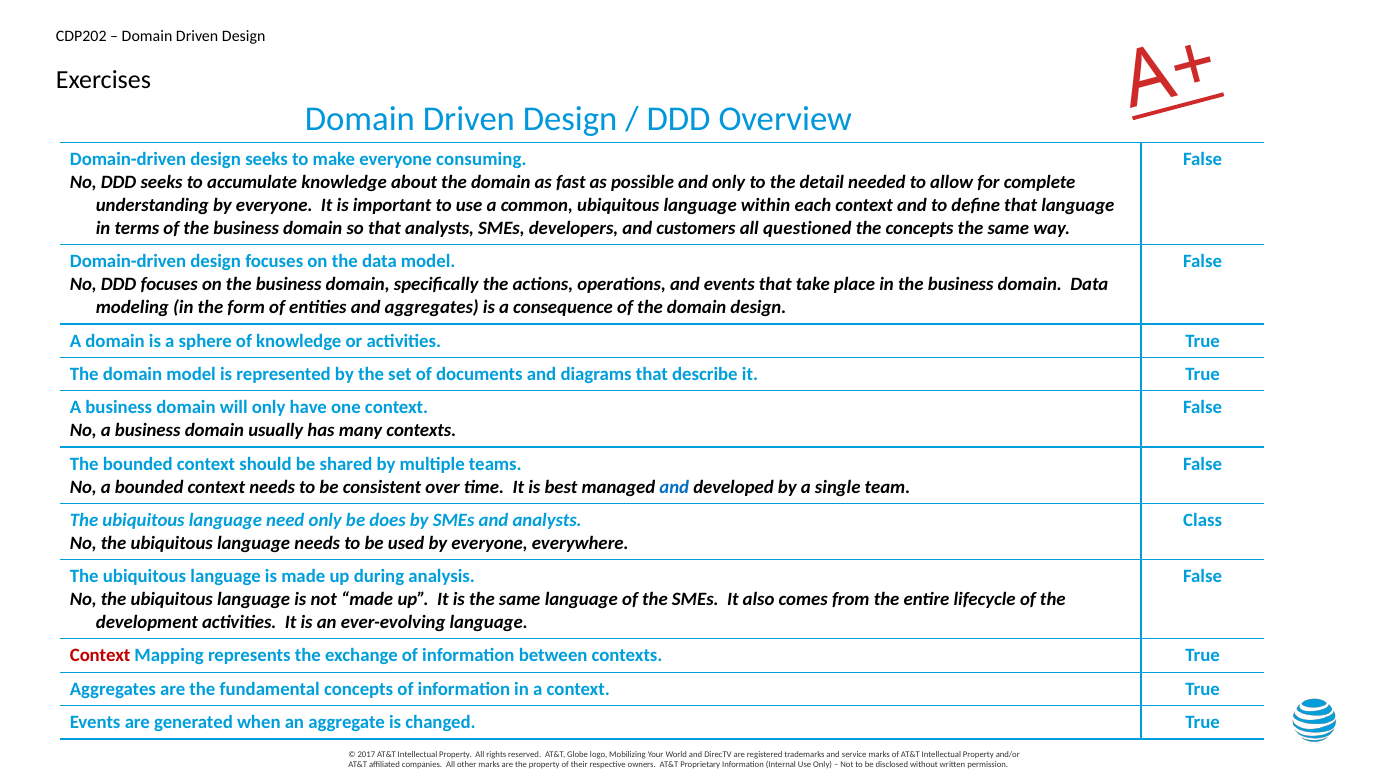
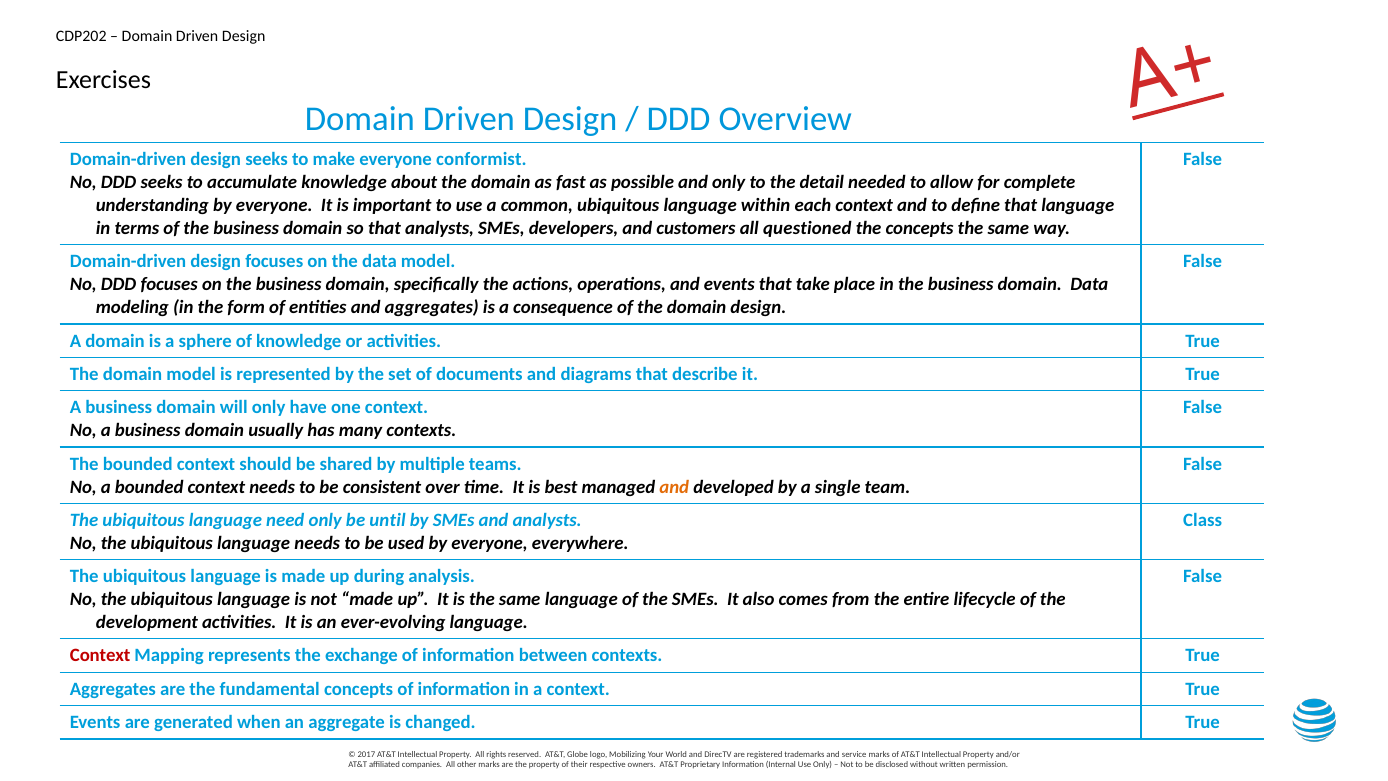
consuming: consuming -> conformist (481, 160)
and colour: blue -> orange (674, 487)
does: does -> until (388, 520)
